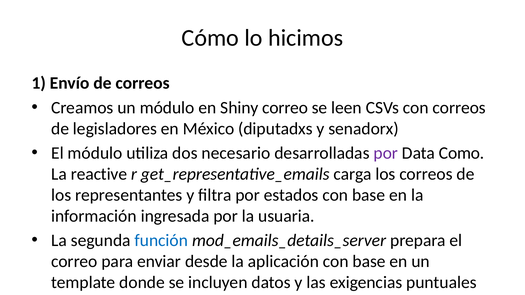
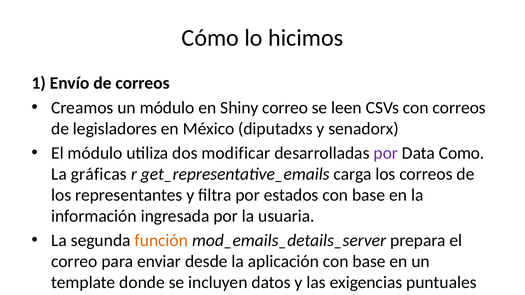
necesario: necesario -> modificar (236, 153)
reactive: reactive -> gráficas (99, 174)
función colour: blue -> orange (161, 241)
